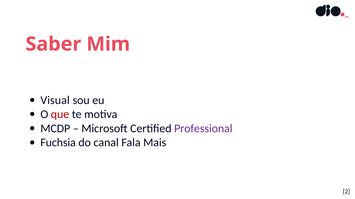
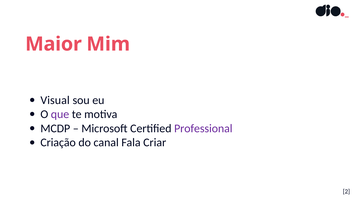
Saber: Saber -> Maior (53, 44)
que colour: red -> purple (60, 115)
Fuchsia: Fuchsia -> Criação (58, 143)
Mais: Mais -> Criar (155, 143)
